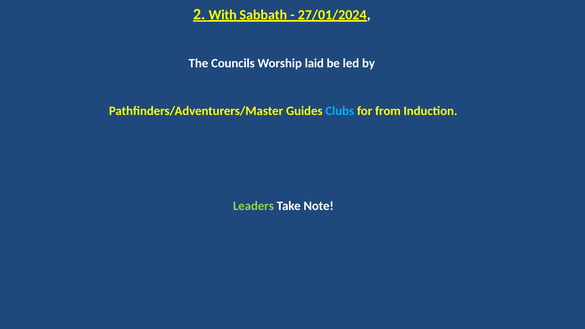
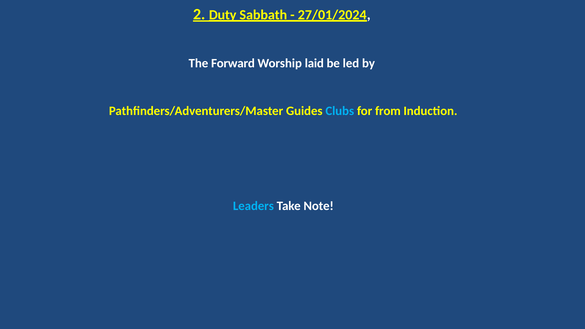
With: With -> Duty (223, 15)
Councils: Councils -> Forward (233, 63)
Leaders colour: light green -> light blue (253, 206)
